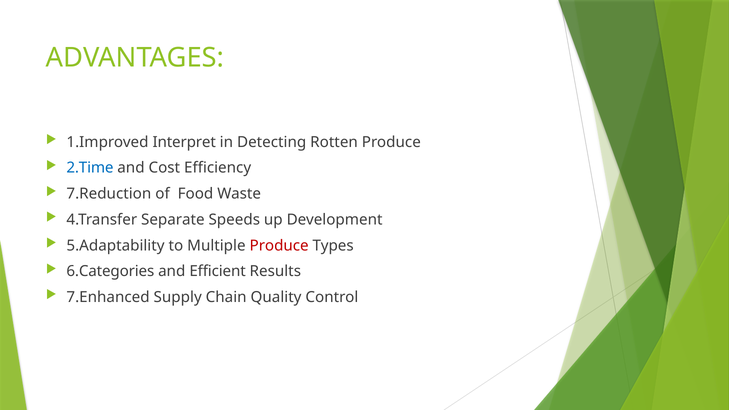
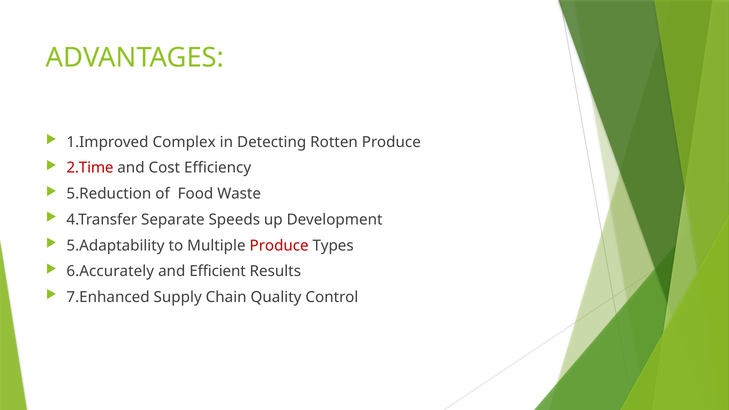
Interpret: Interpret -> Complex (184, 142)
2.Time colour: blue -> red (90, 168)
7.Reduction: 7.Reduction -> 5.Reduction (109, 194)
6.Categories: 6.Categories -> 6.Accurately (110, 271)
